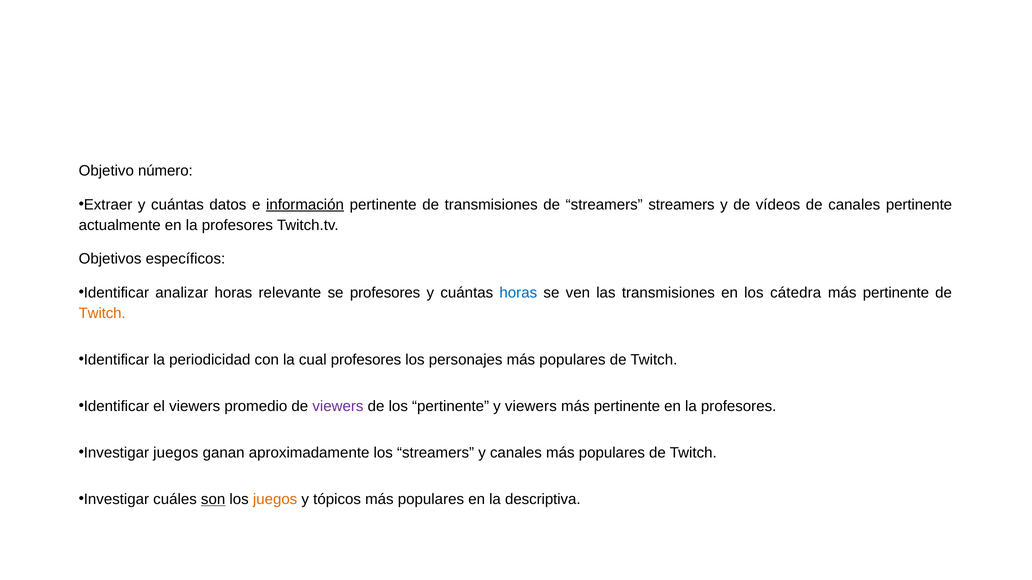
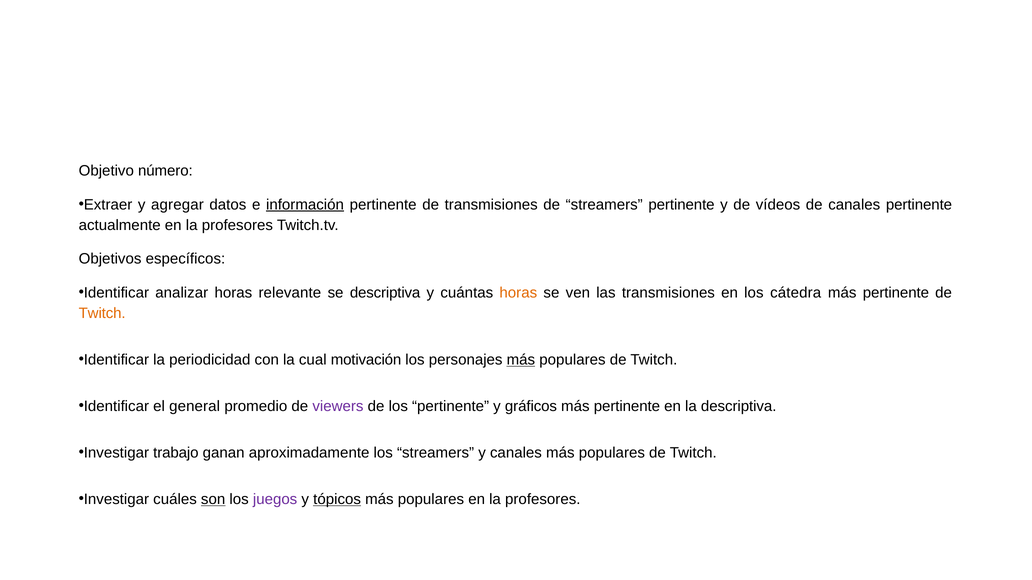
Extraer y cuántas: cuántas -> agregar (177, 205)
streamers streamers: streamers -> pertinente (682, 205)
se profesores: profesores -> descriptiva (385, 293)
horas colour: blue -> orange (518, 293)
cual profesores: profesores -> motivación (366, 360)
más underline: none -> present (521, 360)
el viewers: viewers -> general (195, 407)
y viewers: viewers -> gráficos (531, 407)
profesores: profesores -> descriptiva (739, 407)
Investigar juegos: juegos -> trabajo (176, 453)
juegos colour: orange -> purple (275, 500)
tópicos underline: none -> present (337, 500)
populares en la descriptiva: descriptiva -> profesores (543, 500)
